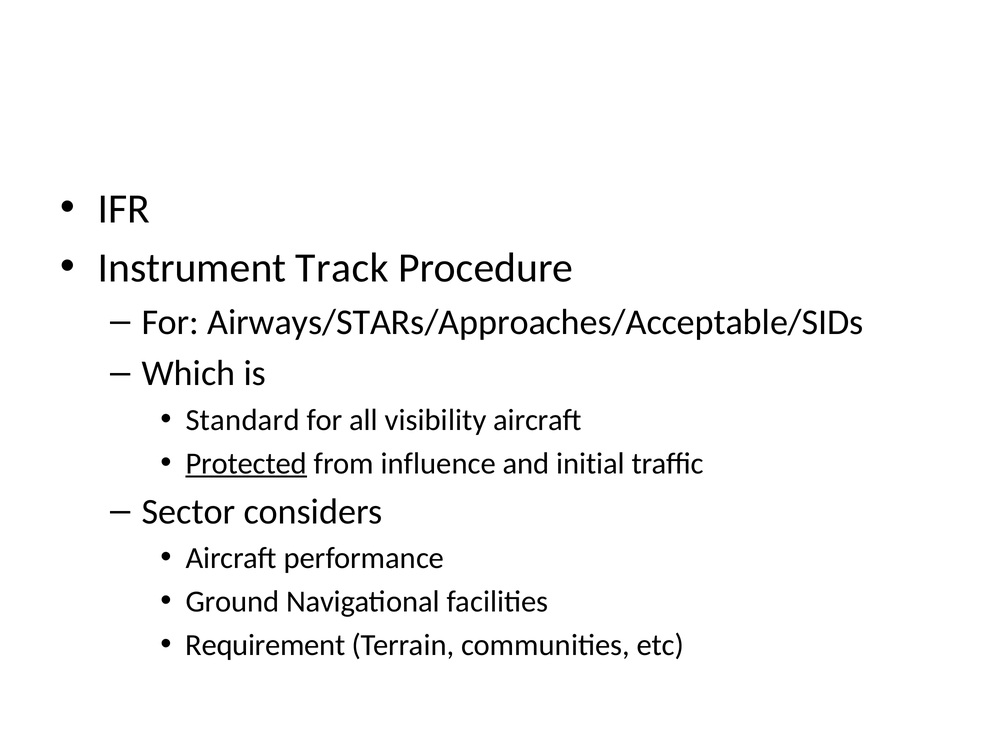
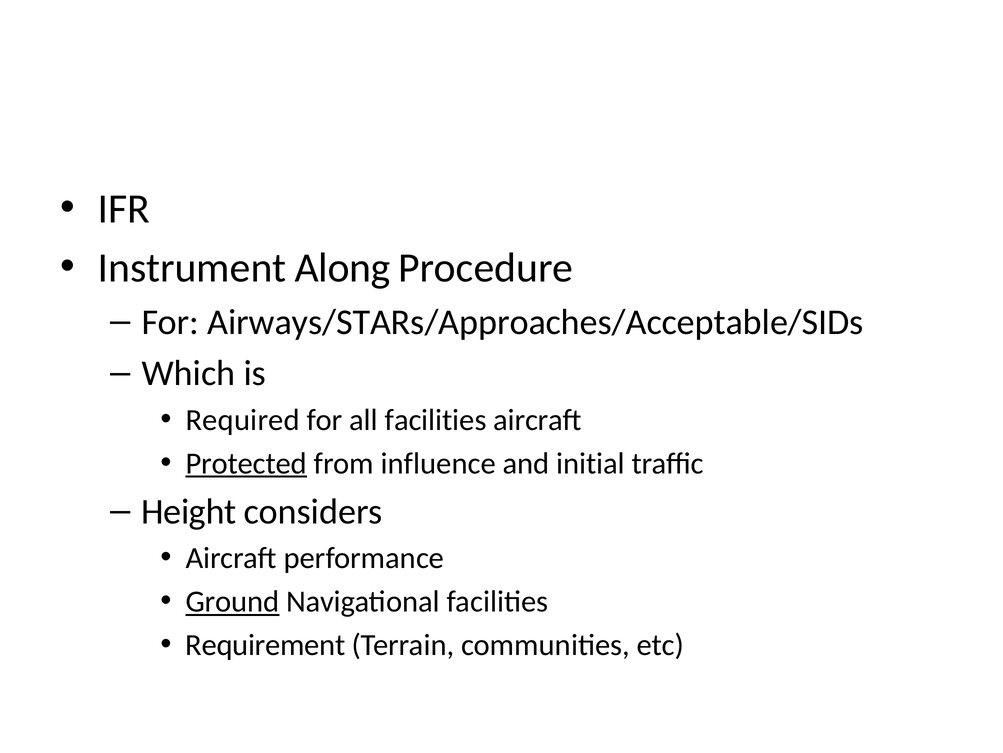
Track: Track -> Along (342, 268)
Standard: Standard -> Required (243, 419)
all visibility: visibility -> facilities (436, 419)
Sector: Sector -> Height (189, 511)
Ground underline: none -> present (232, 601)
